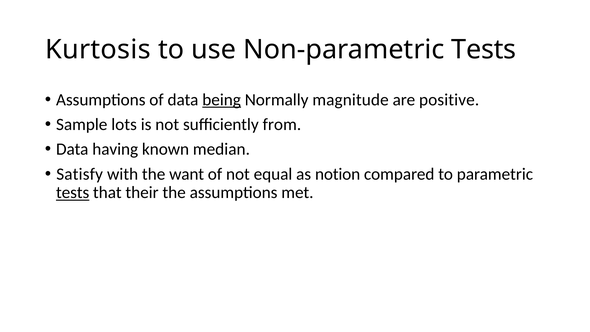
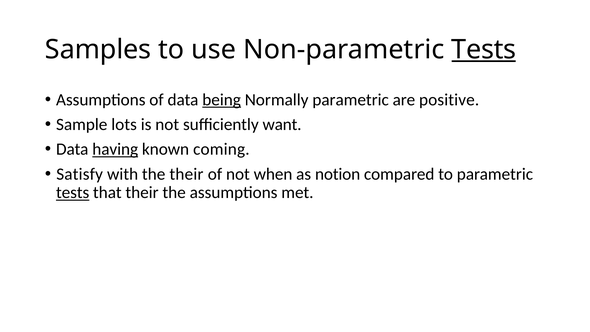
Kurtosis: Kurtosis -> Samples (98, 50)
Tests underline: none -> present (484, 50)
Normally magnitude: magnitude -> parametric (351, 100)
from: from -> want (282, 124)
having underline: none -> present (115, 149)
median: median -> coming (221, 149)
the want: want -> their (186, 174)
equal: equal -> when (273, 174)
